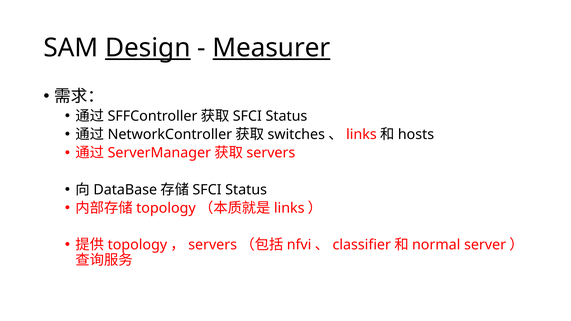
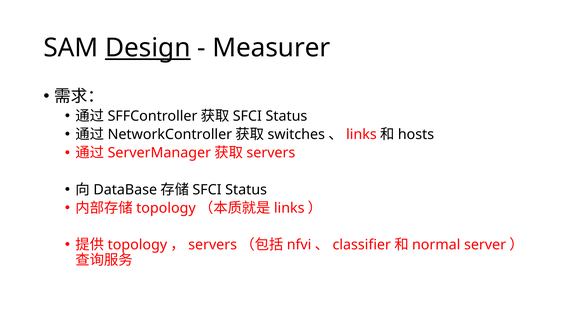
Measurer underline: present -> none (271, 48)
